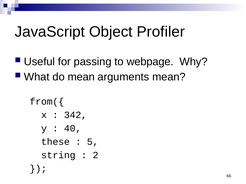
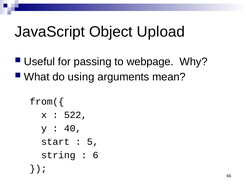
Profiler: Profiler -> Upload (161, 32)
do mean: mean -> using (81, 77)
342: 342 -> 522 (75, 115)
these: these -> start (55, 142)
2: 2 -> 6 (96, 156)
